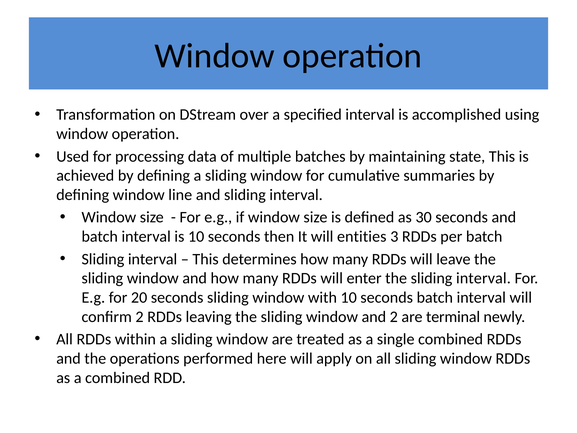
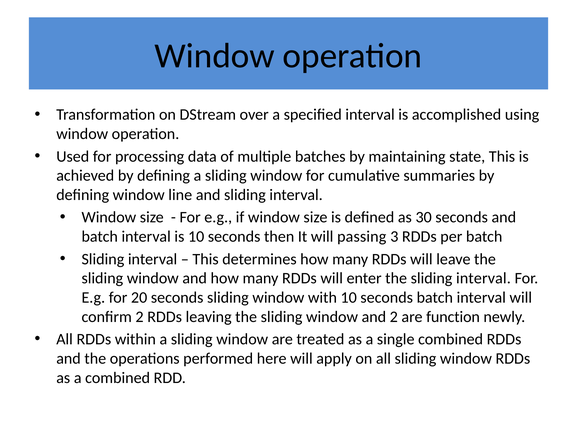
entities: entities -> passing (362, 236)
terminal: terminal -> function (453, 317)
